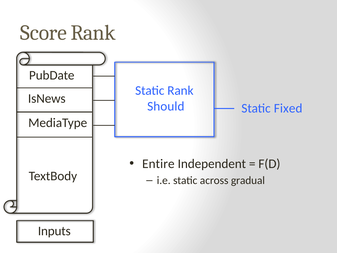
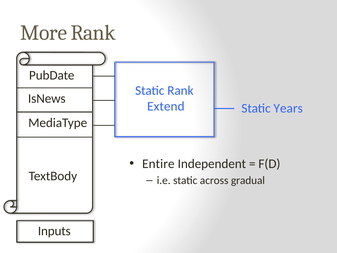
Score: Score -> More (44, 33)
Should: Should -> Extend (166, 106)
Fixed: Fixed -> Years (288, 108)
